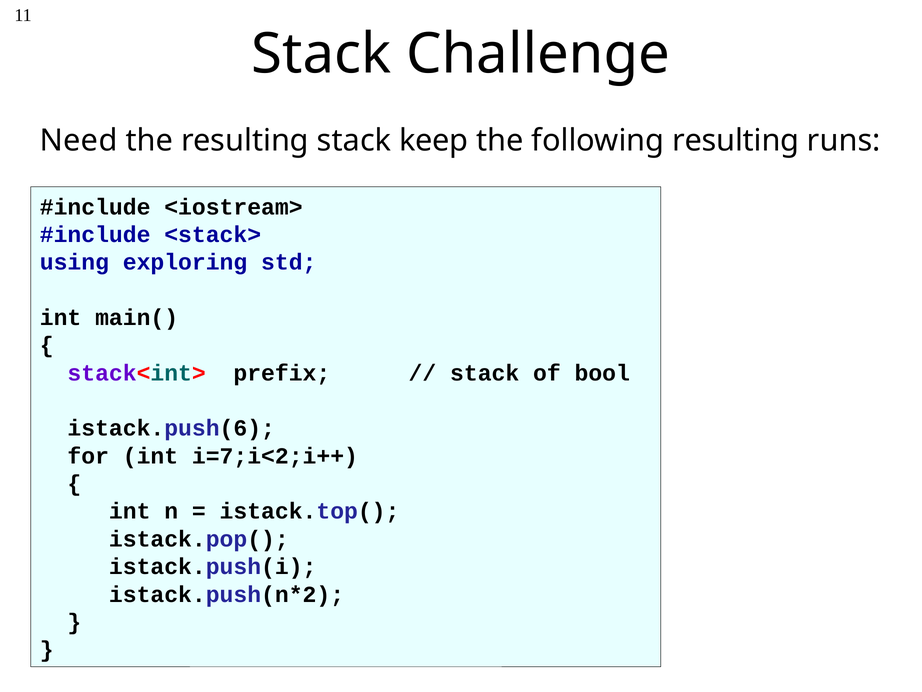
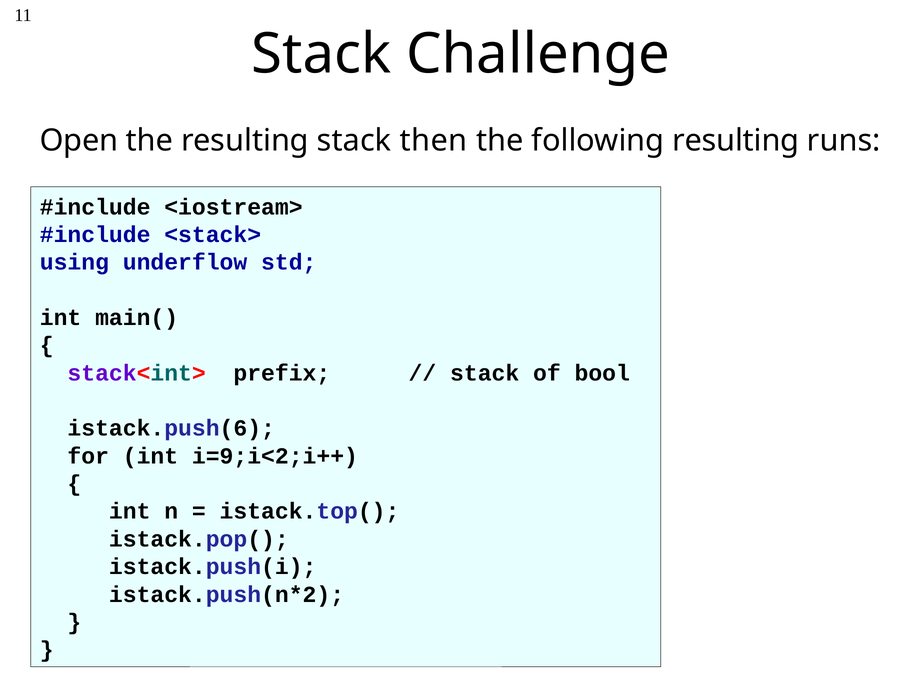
Need: Need -> Open (79, 140)
keep: keep -> then (434, 140)
exploring: exploring -> underflow (185, 262)
i=7;i<2;i++: i=7;i<2;i++ -> i=9;i<2;i++ (275, 456)
